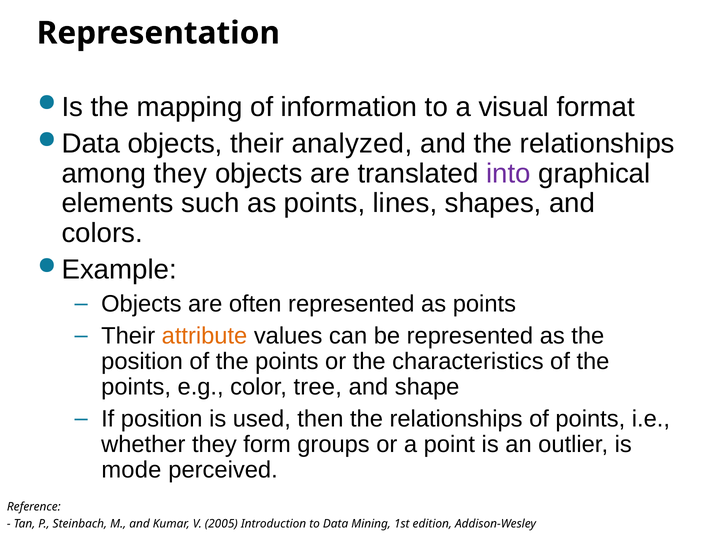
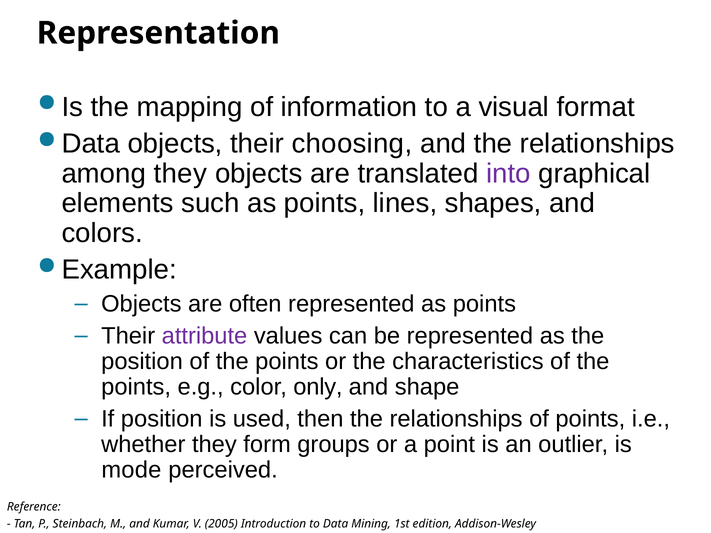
analyzed: analyzed -> choosing (352, 144)
attribute colour: orange -> purple (205, 336)
tree: tree -> only (318, 387)
